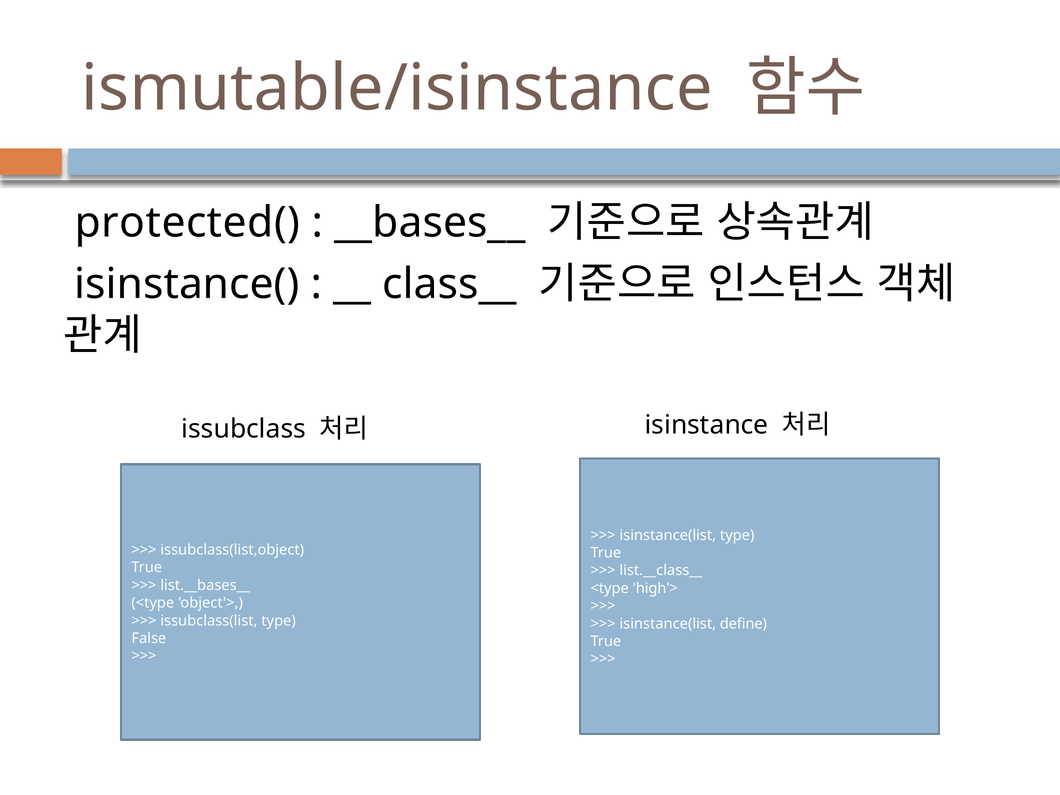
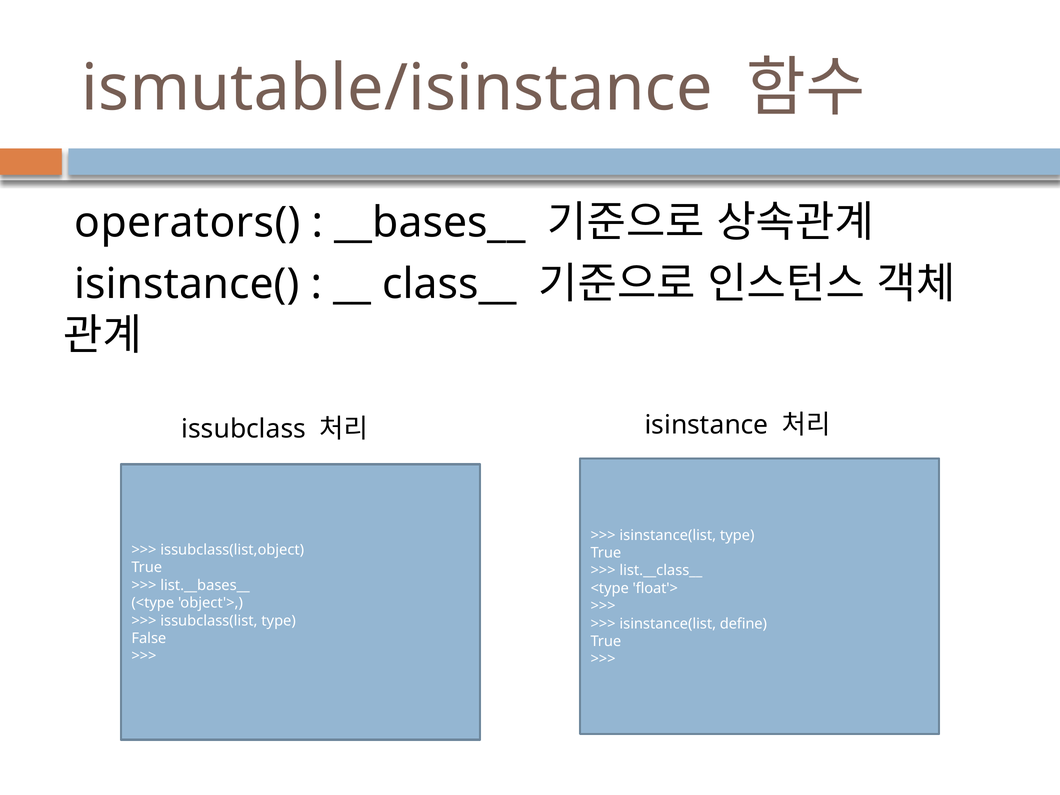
protected(: protected( -> operators( (187, 223)
high'>: high'> -> float'> (655, 588)
